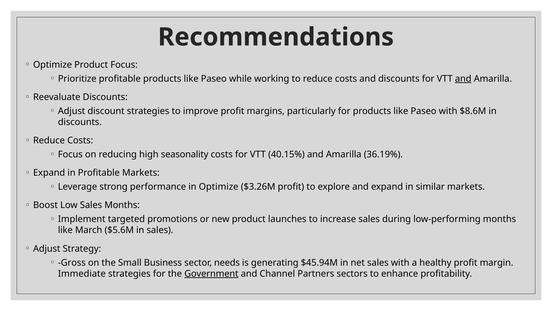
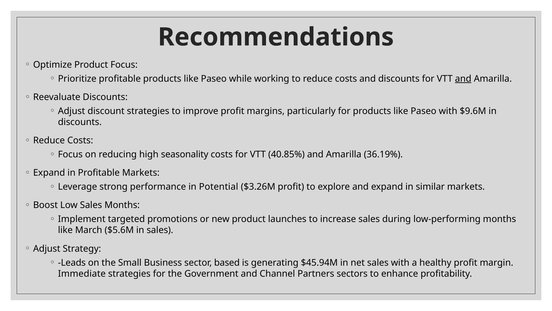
$8.6M: $8.6M -> $9.6M (473, 111)
40.15%: 40.15% -> 40.85% (286, 154)
in Optimize: Optimize -> Potential (219, 187)
Gross: Gross -> Leads (72, 262)
needs: needs -> based (227, 262)
Government underline: present -> none (211, 273)
